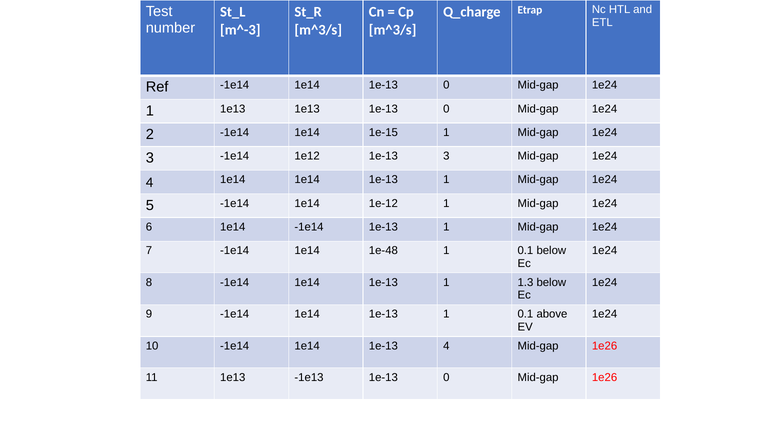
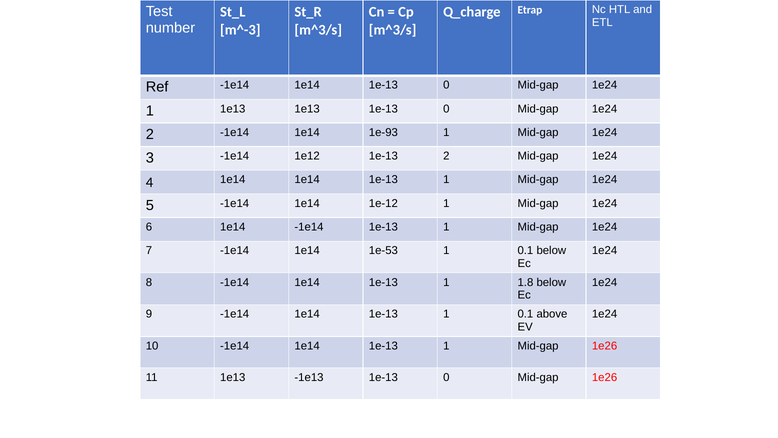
1e-15: 1e-15 -> 1e-93 (383, 132)
1e-13 3: 3 -> 2 (446, 156)
1e-48: 1e-48 -> 1e-53 (383, 250)
1.3: 1.3 -> 1.8 (525, 282)
4: 4 -> 1 (446, 346)
